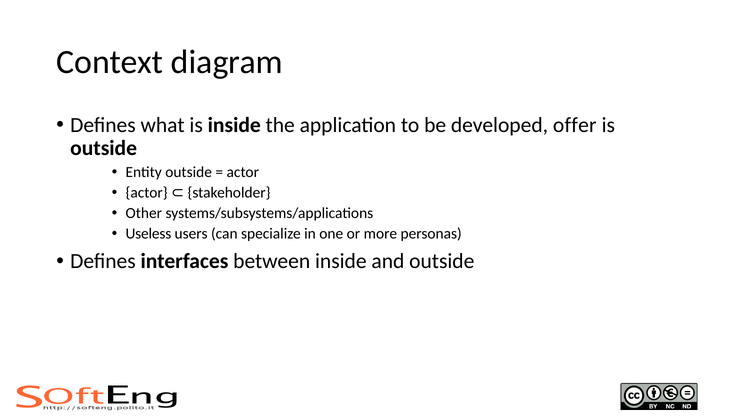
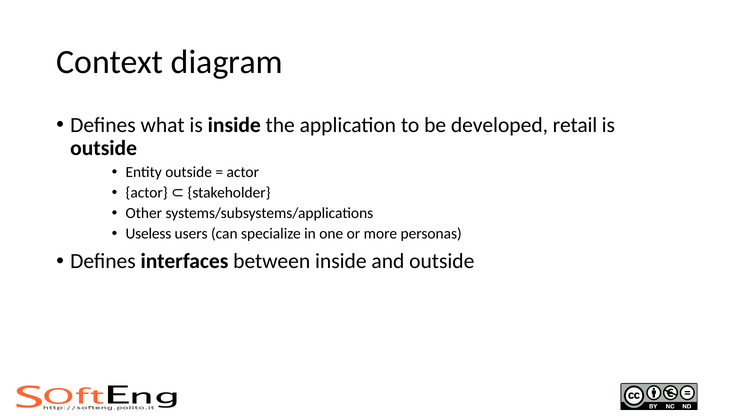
offer: offer -> retail (575, 125)
